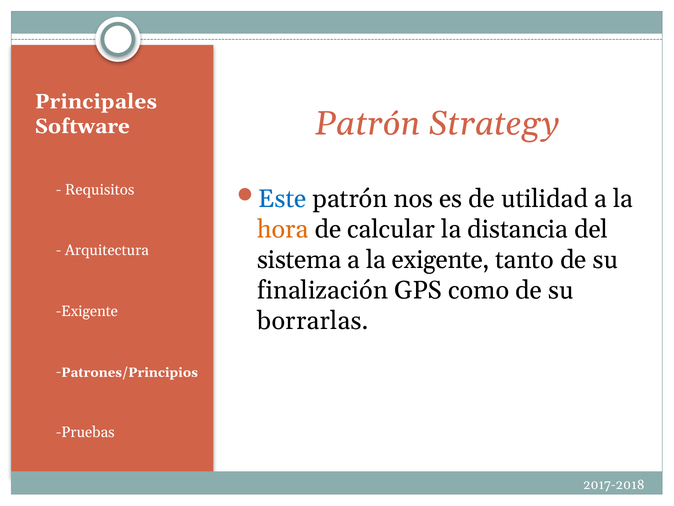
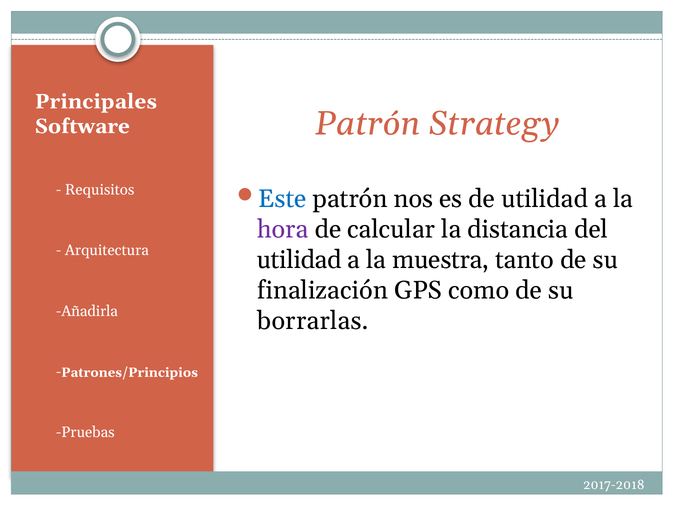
hora colour: orange -> purple (283, 229)
sistema: sistema -> utilidad (299, 260)
la exigente: exigente -> muestra (441, 260)
Exigente: Exigente -> Añadirla (87, 311)
